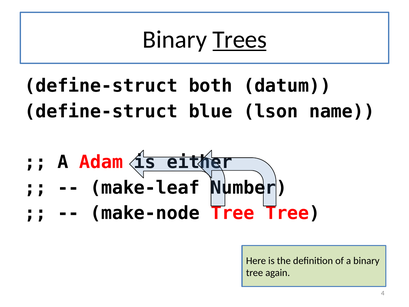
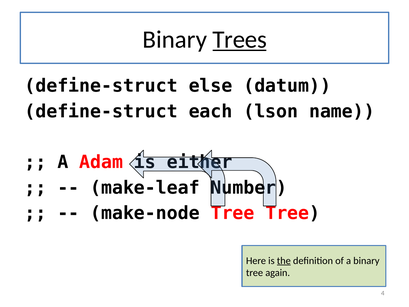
both: both -> else (211, 86)
blue: blue -> each (211, 111)
the underline: none -> present (284, 260)
